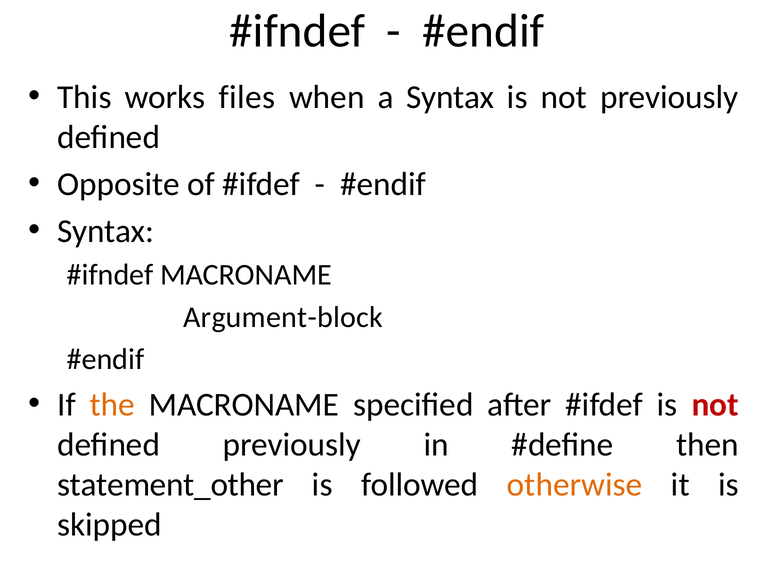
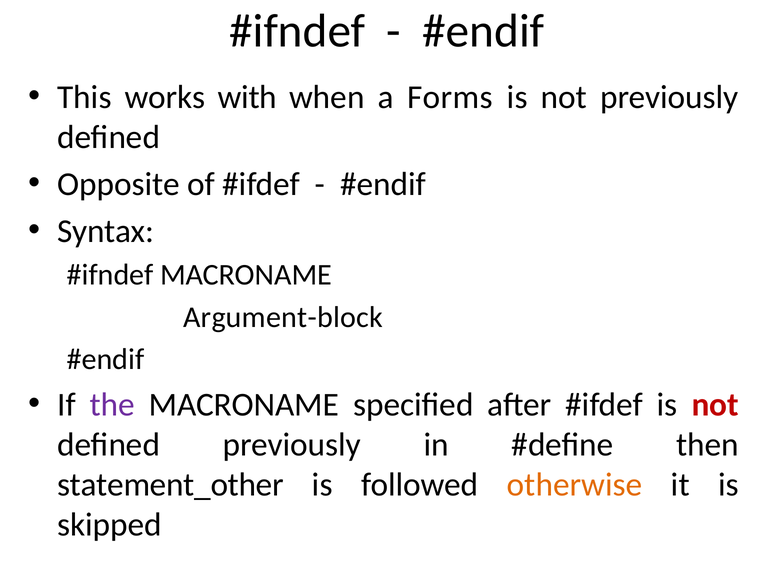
files: files -> with (247, 97)
a Syntax: Syntax -> Forms (450, 97)
the colour: orange -> purple (112, 404)
